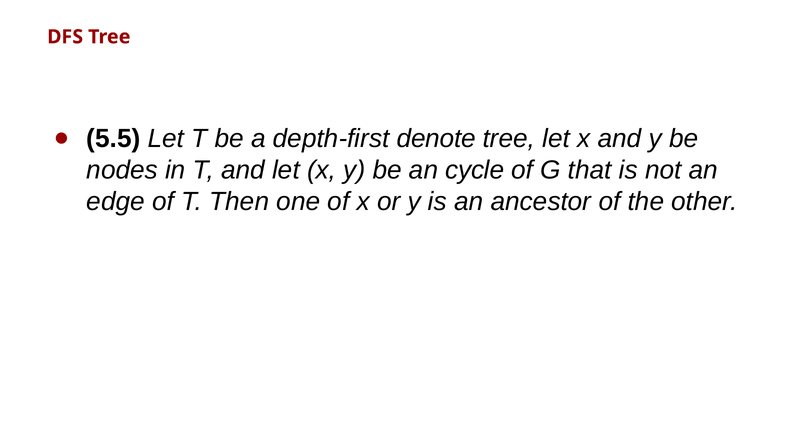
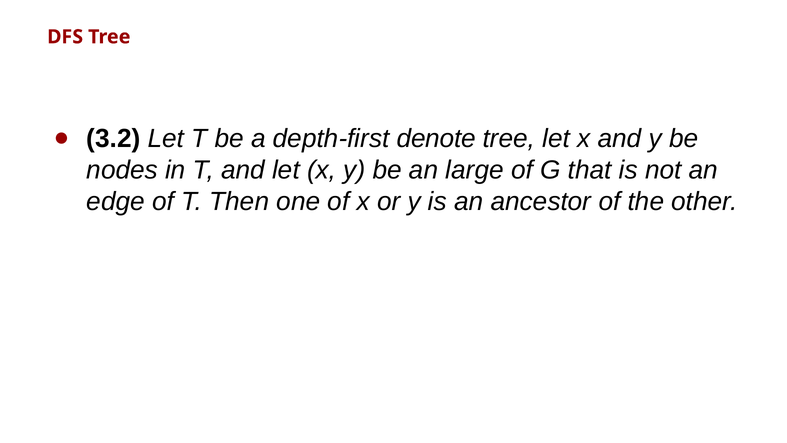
5.5: 5.5 -> 3.2 (113, 138)
cycle: cycle -> large (475, 170)
